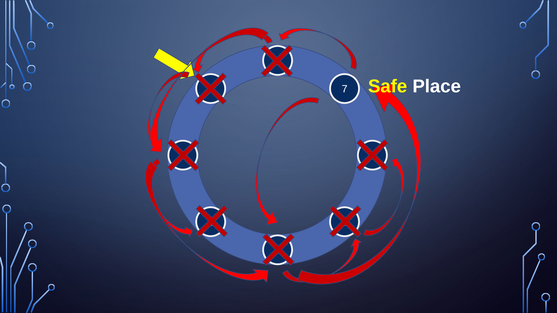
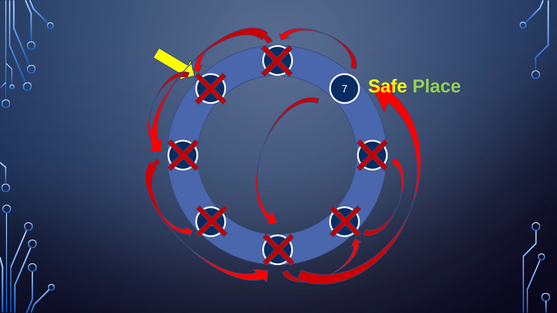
Place colour: white -> light green (437, 86)
